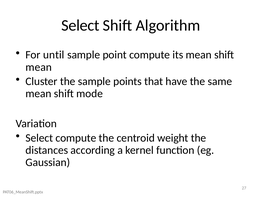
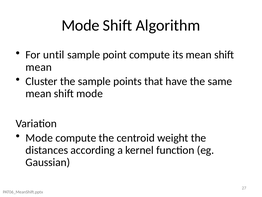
Select: Select -> Mode (80, 25)
Select: Select -> Mode (39, 138)
